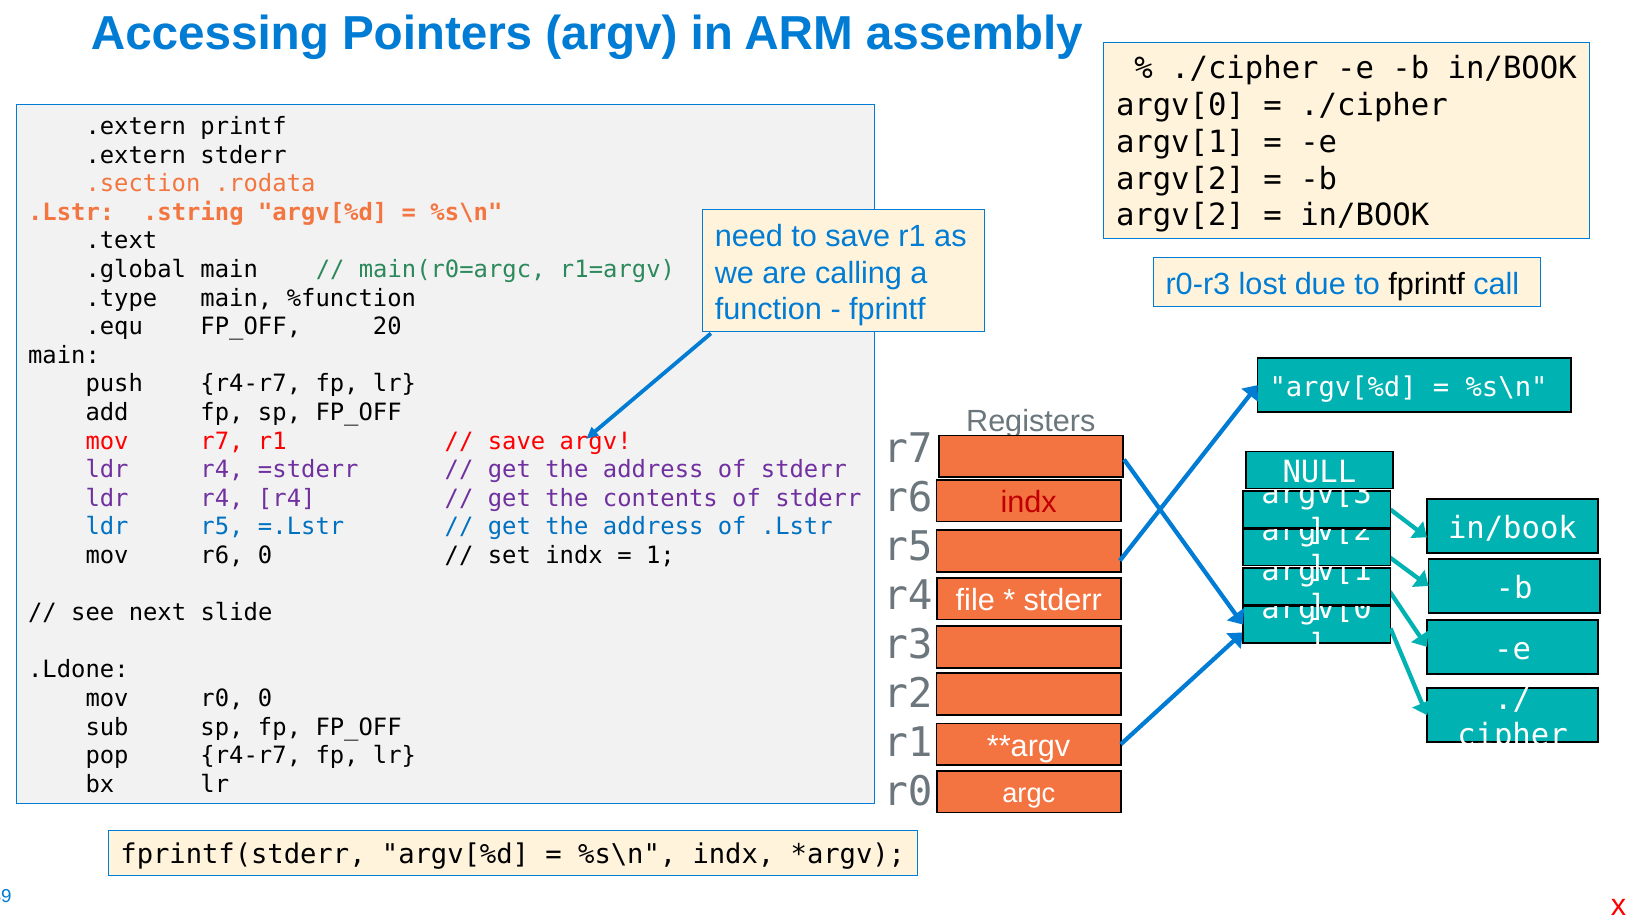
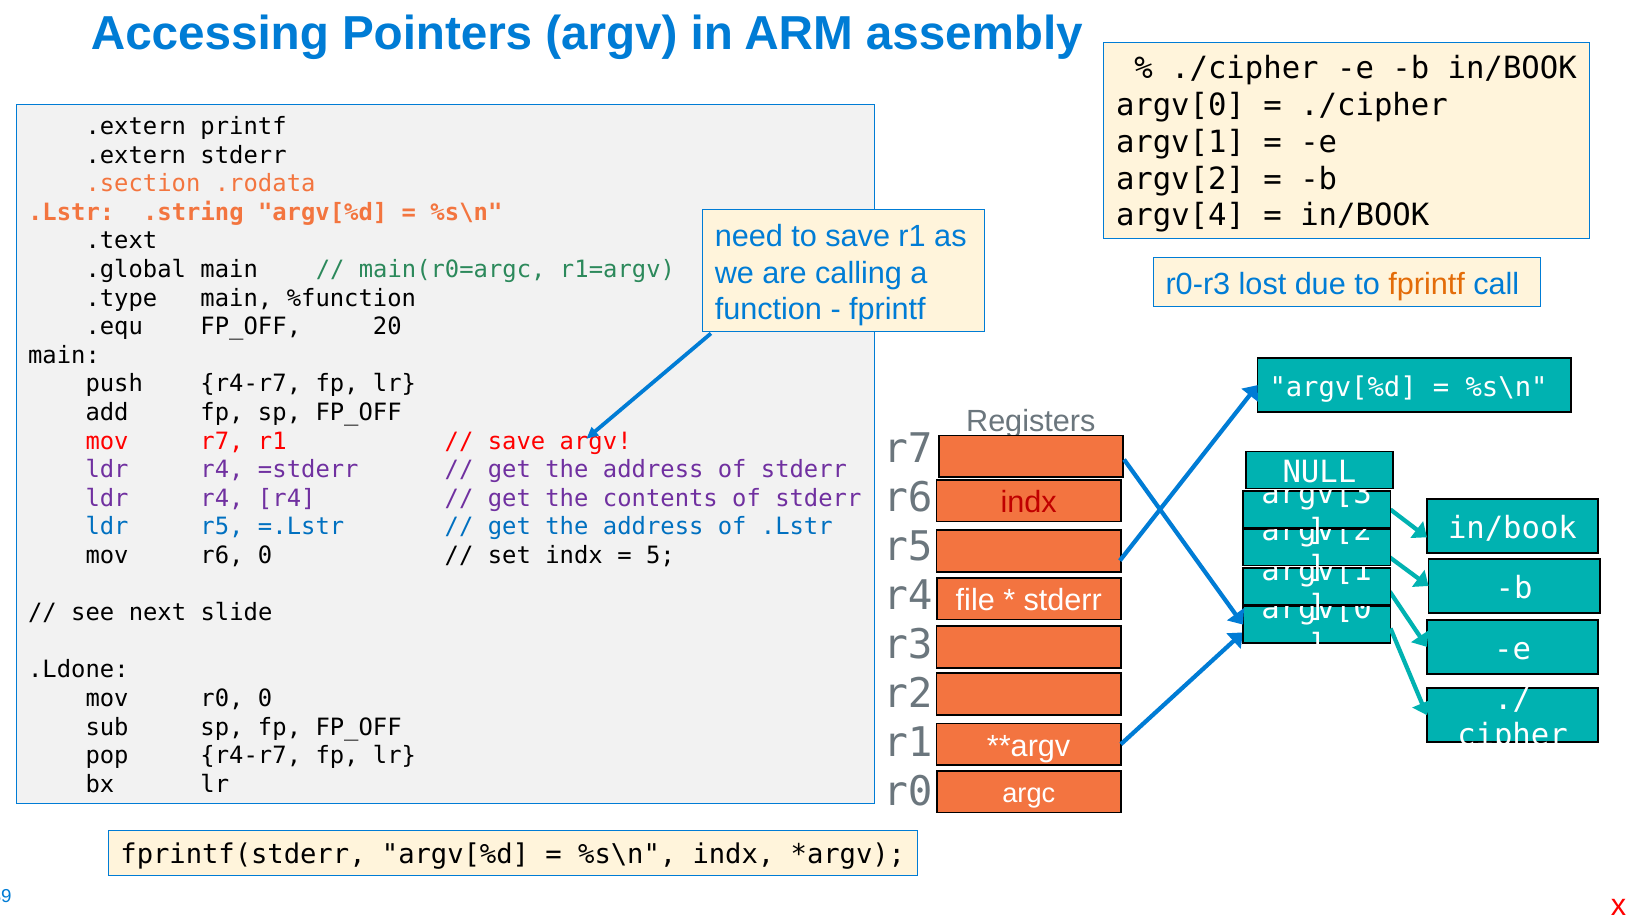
argv[2: argv[2 -> argv[4 (1180, 216)
fprintf colour: black -> orange (1427, 284)
1: 1 -> 5 (660, 556)
